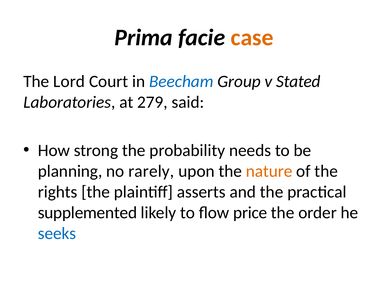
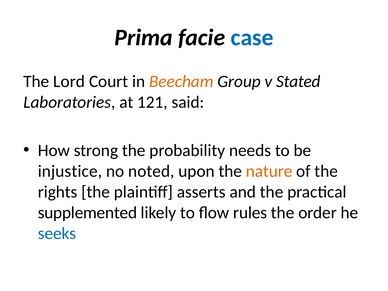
case colour: orange -> blue (252, 38)
Beecham colour: blue -> orange (181, 81)
279: 279 -> 121 (152, 102)
planning: planning -> injustice (70, 171)
rarely: rarely -> noted (151, 171)
price: price -> rules (250, 213)
